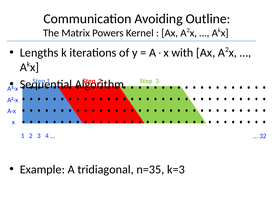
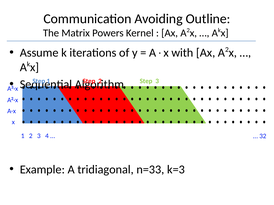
Lengths: Lengths -> Assume (39, 53)
n=35: n=35 -> n=33 (150, 170)
